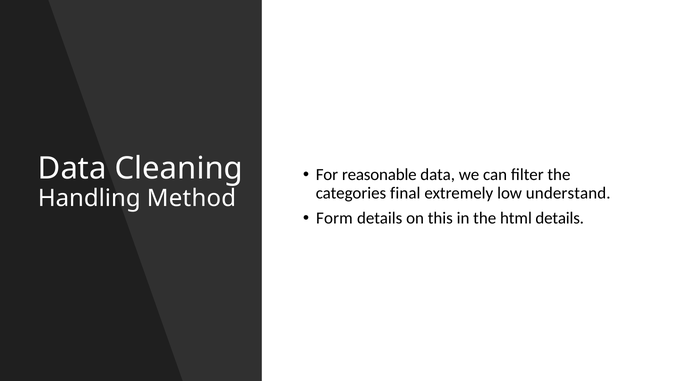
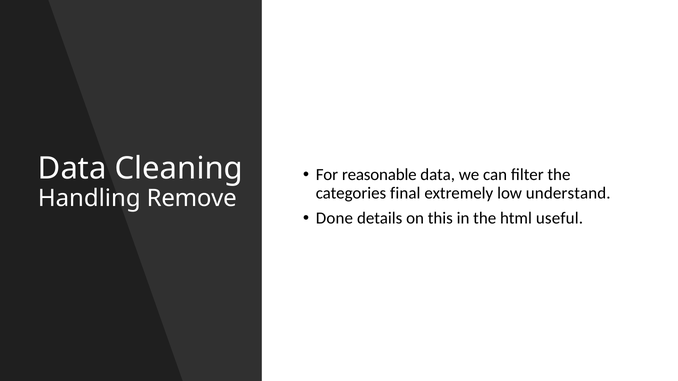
Method: Method -> Remove (192, 198)
Form: Form -> Done (334, 219)
html details: details -> useful (560, 219)
